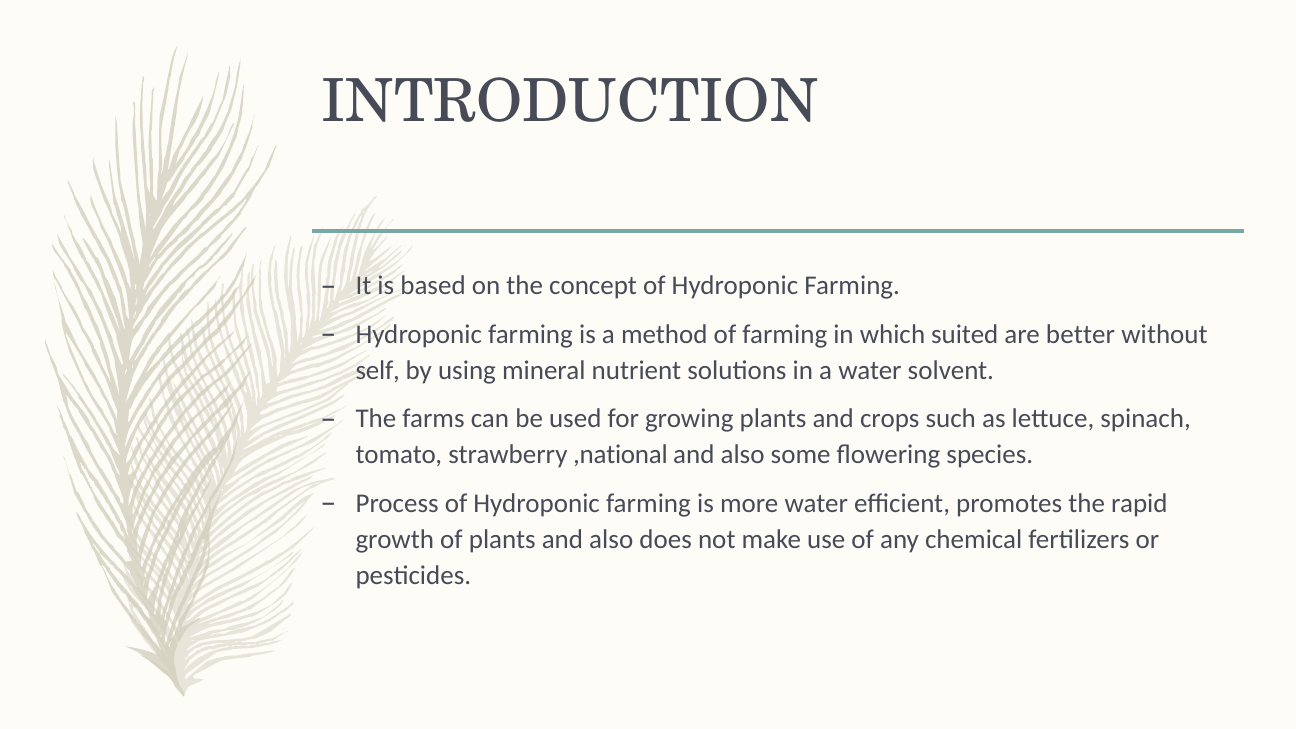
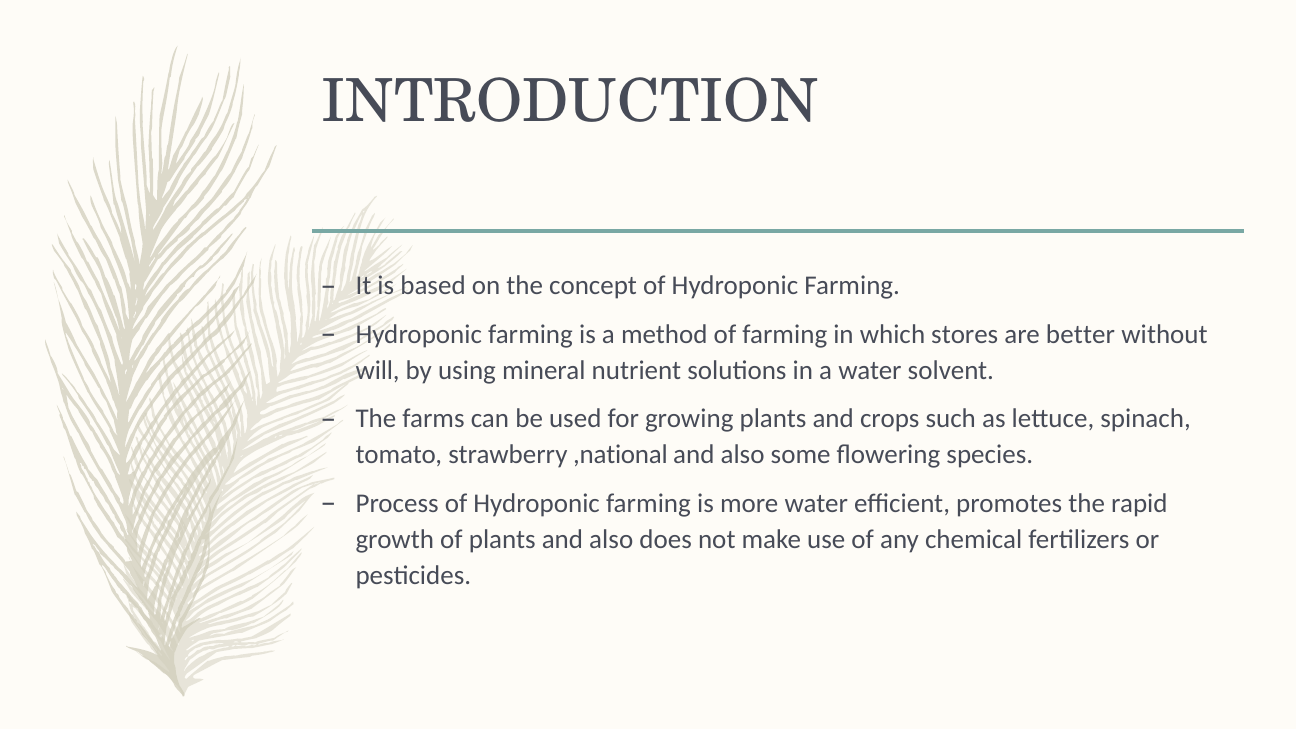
suited: suited -> stores (965, 334)
self: self -> will (378, 370)
